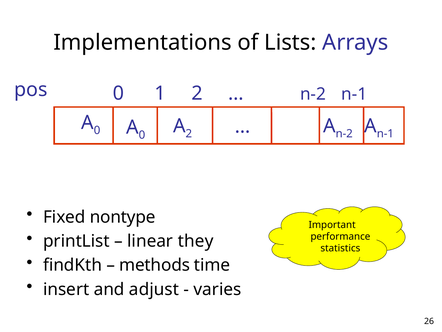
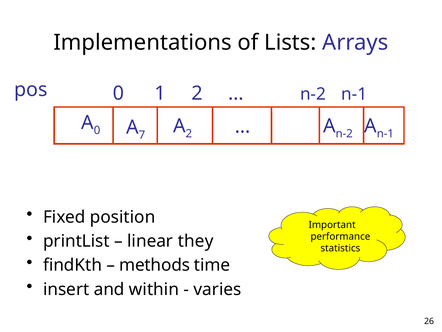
0: 0 -> 7 (142, 135)
nontype: nontype -> position (123, 217)
adjust: adjust -> within (154, 289)
